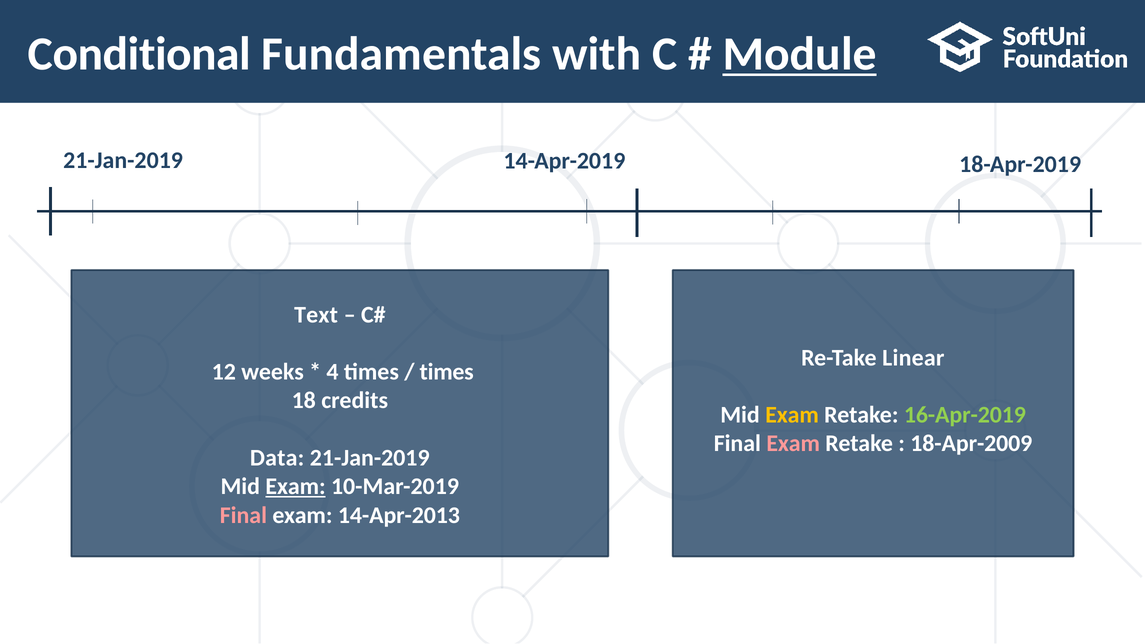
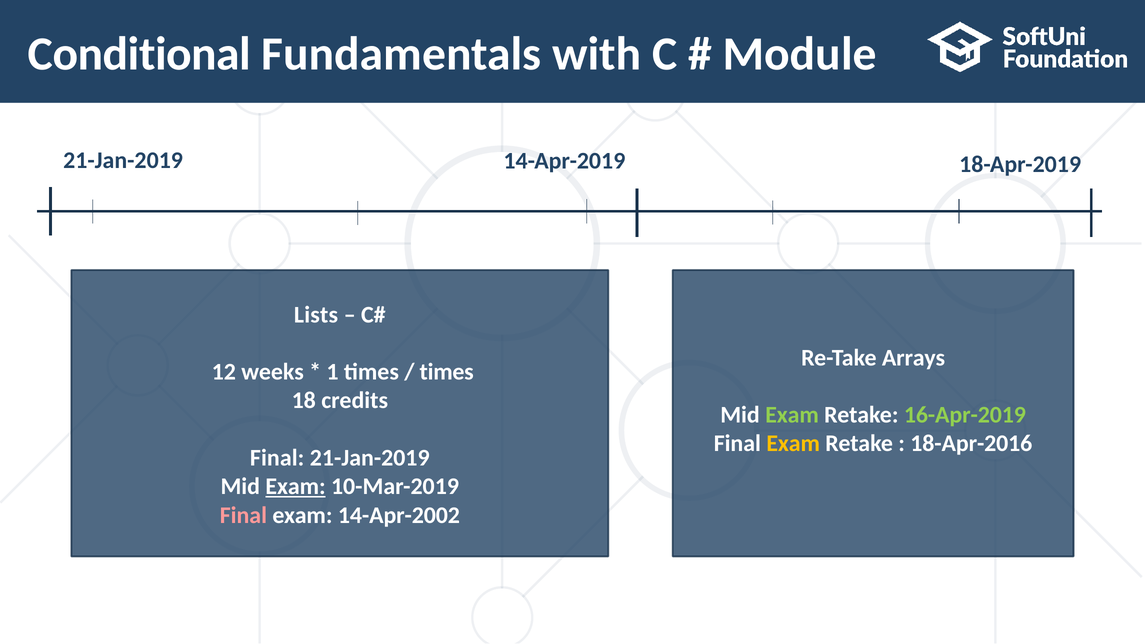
Module underline: present -> none (800, 54)
Text: Text -> Lists (316, 315)
Linear: Linear -> Arrays (914, 358)
4: 4 -> 1 (332, 372)
Exam colour: yellow -> light green (792, 415)
Exam colour: pink -> yellow (793, 444)
18-Apr-2009: 18-Apr-2009 -> 18-Apr-2016 (971, 444)
Data: Data -> Final (277, 458)
14-Apr-2013: 14-Apr-2013 -> 14-Apr-2002 (399, 515)
